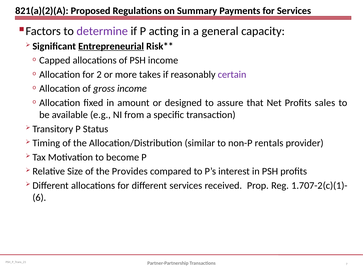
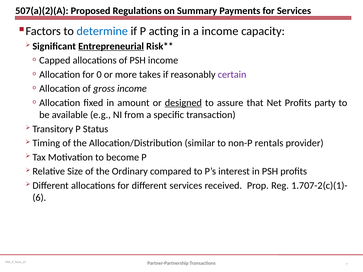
821(a)(2)(A: 821(a)(2)(A -> 507(a)(2)(A (42, 11)
determine colour: purple -> blue (102, 31)
a general: general -> income (220, 31)
2: 2 -> 0 (99, 75)
designed underline: none -> present (183, 103)
sales: sales -> party (325, 103)
Provides: Provides -> Ordinary (130, 171)
